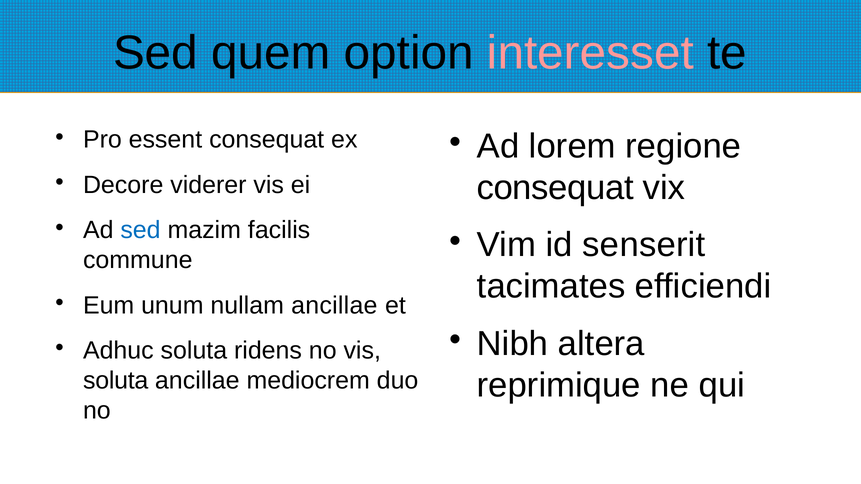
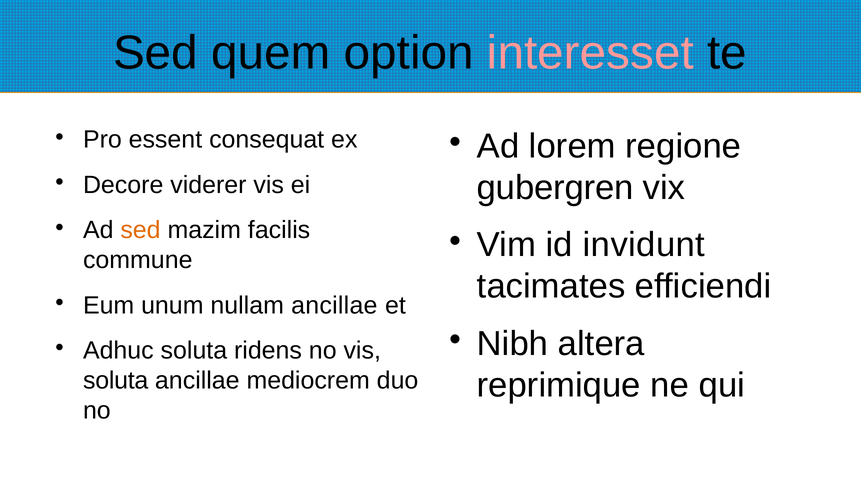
consequat: consequat -> gubergren (555, 188)
sed colour: blue -> orange (140, 230)
senserit: senserit -> invidunt (644, 245)
